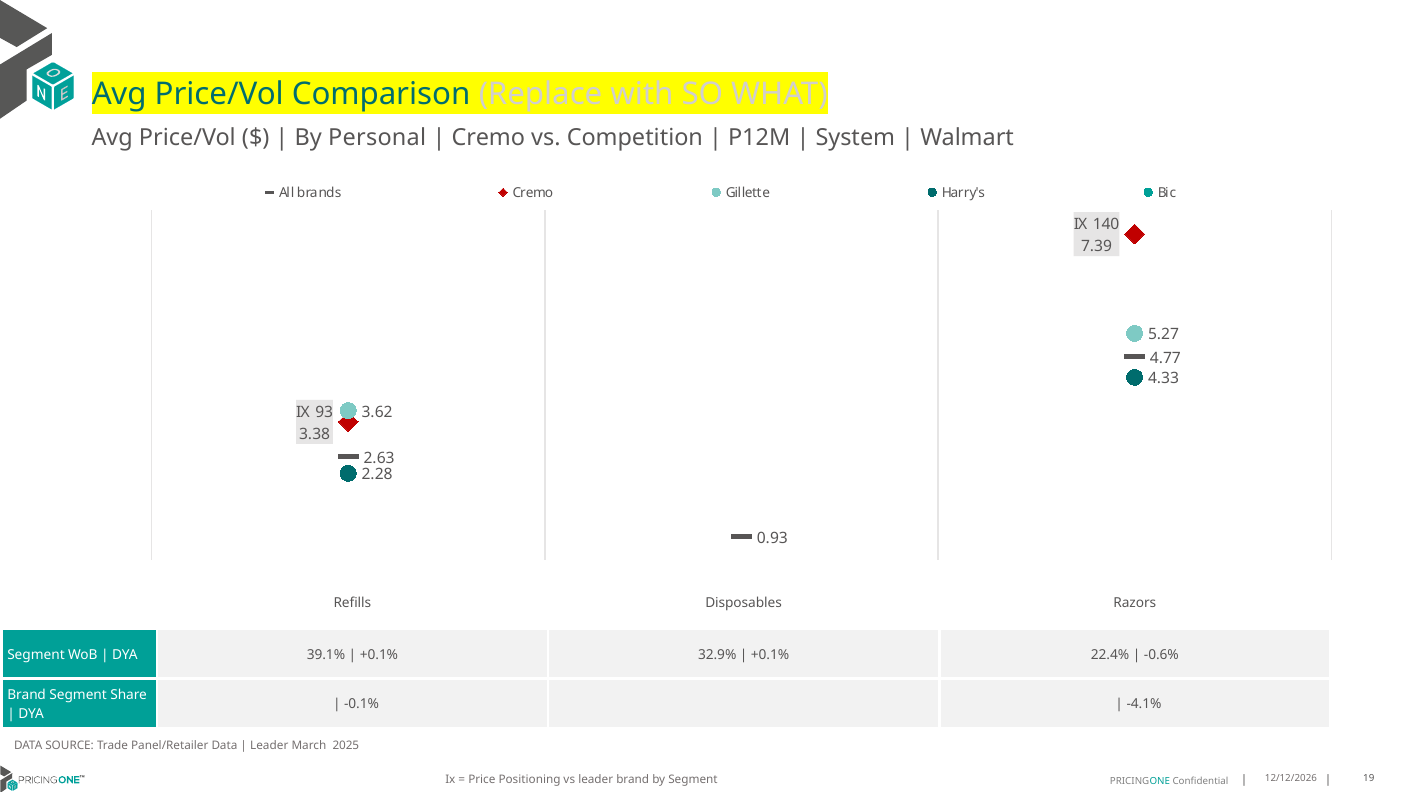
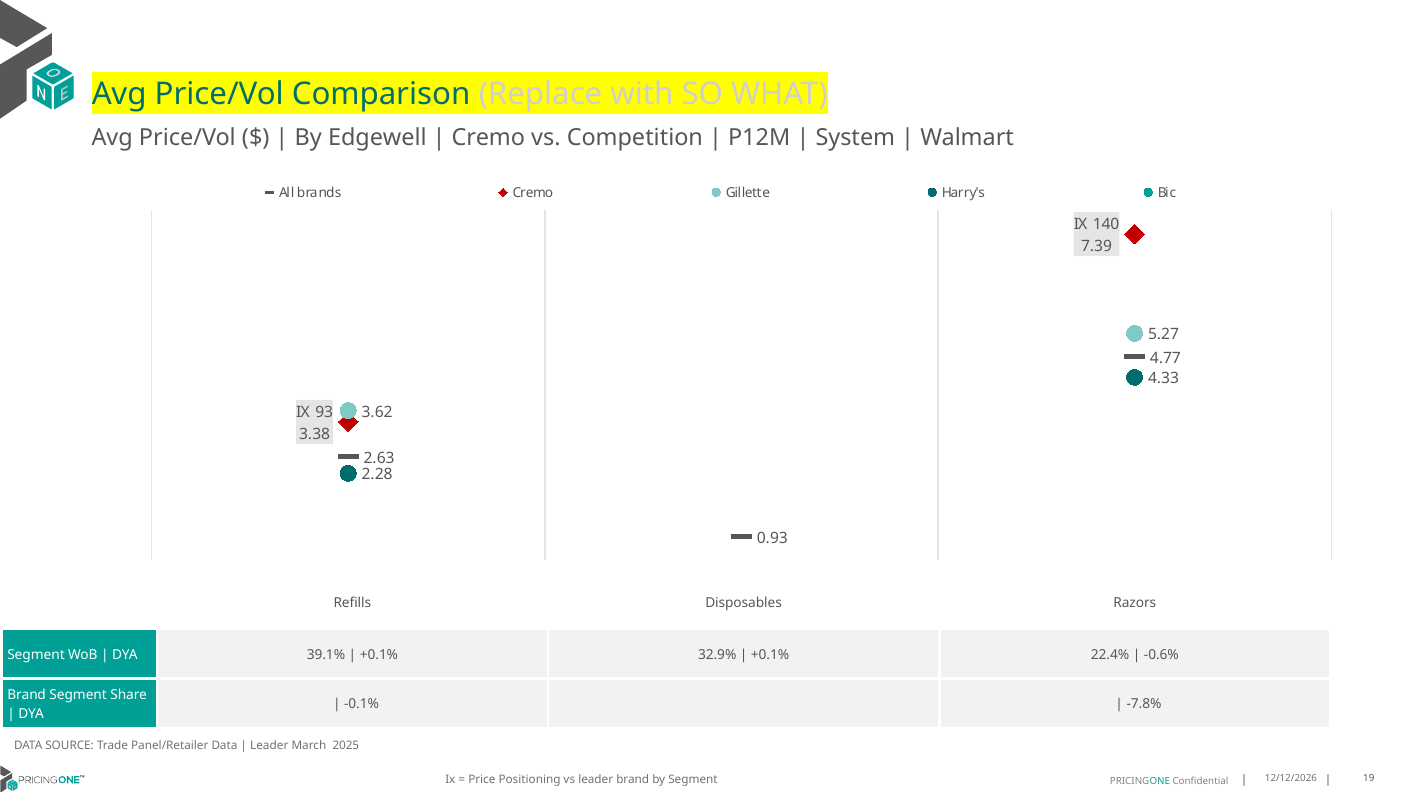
Personal: Personal -> Edgewell (377, 137)
-4.1%: -4.1% -> -7.8% (1144, 705)
